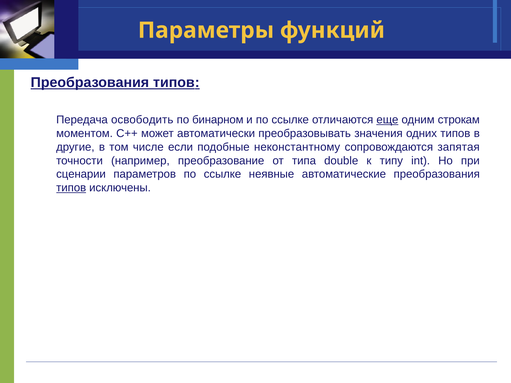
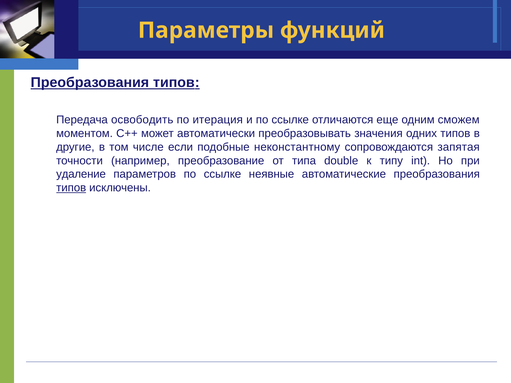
бинарном: бинарном -> итерация (218, 120)
еще underline: present -> none (387, 120)
строкам: строкам -> сможем (459, 120)
сценарии: сценарии -> удаление (81, 174)
